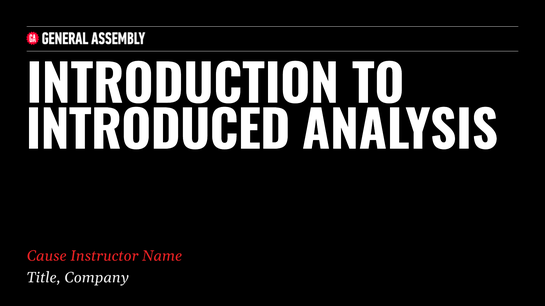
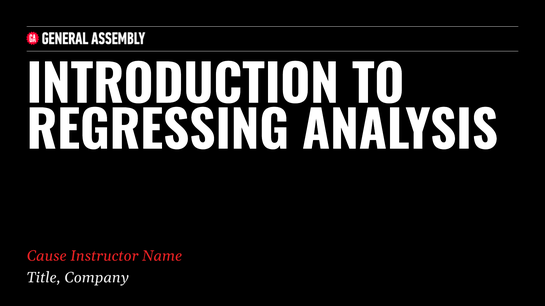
INTRODUCED: INTRODUCED -> REGRESSING (158, 132)
